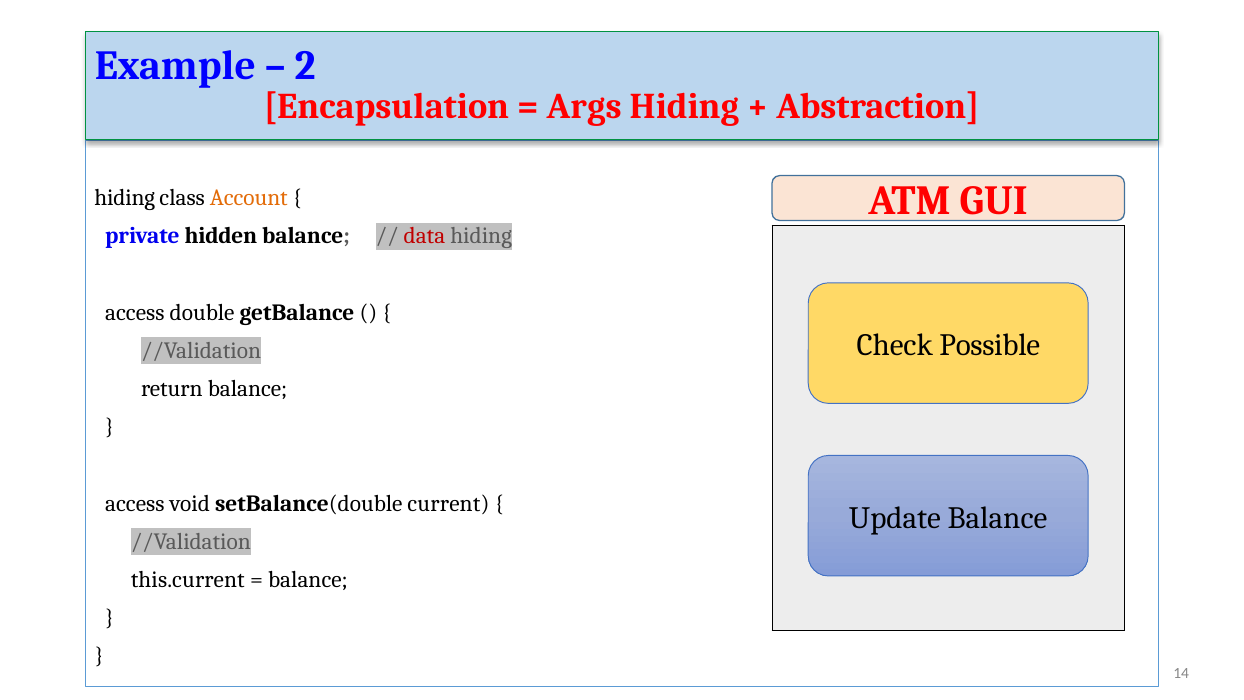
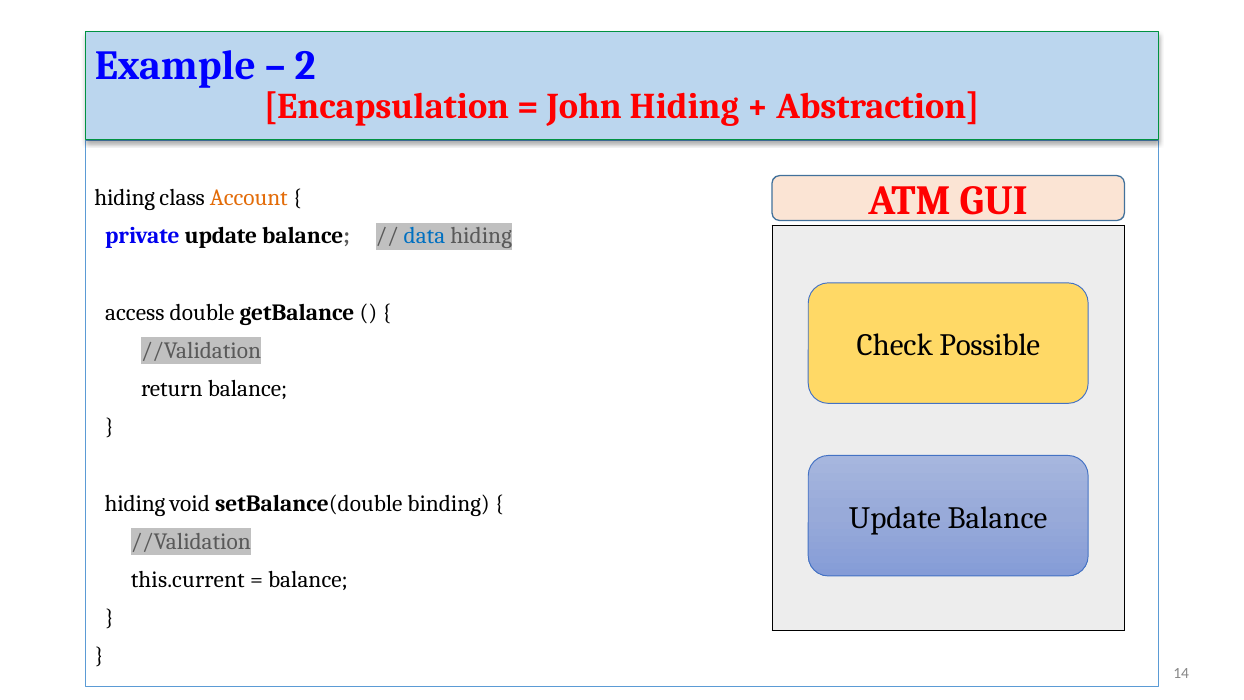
Args: Args -> John (584, 107)
private hidden: hidden -> update (221, 236)
data colour: red -> blue (424, 236)
access: access -> hiding (135, 503)
current: current -> binding (449, 503)
